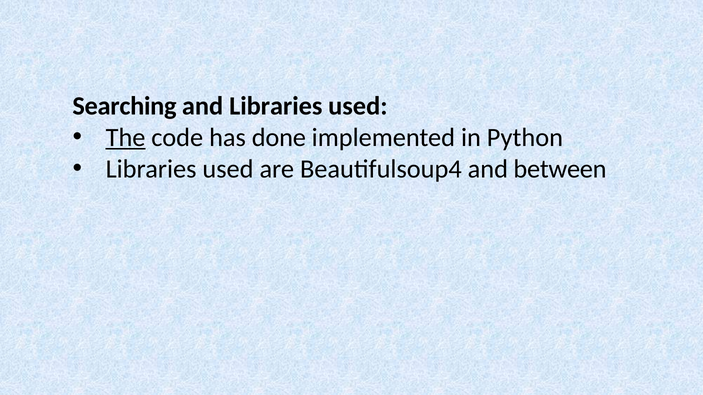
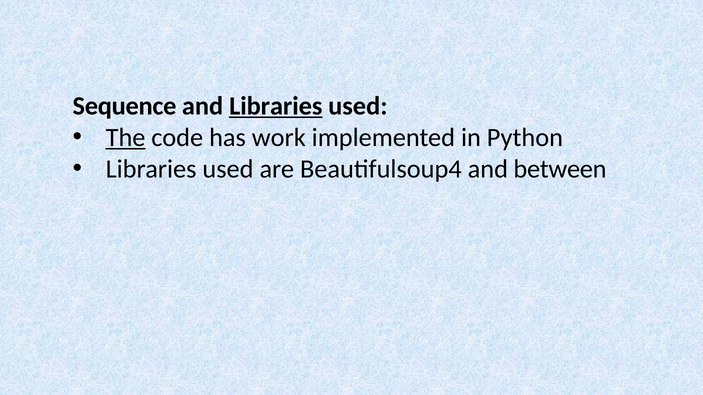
Searching: Searching -> Sequence (125, 106)
Libraries underline: none -> present (276, 106)
done: done -> work (279, 138)
